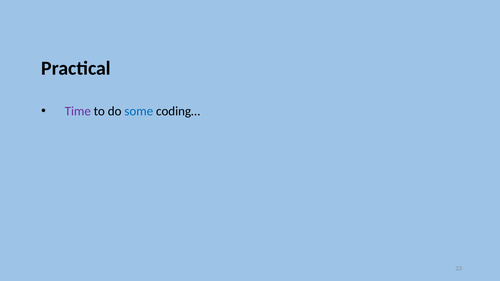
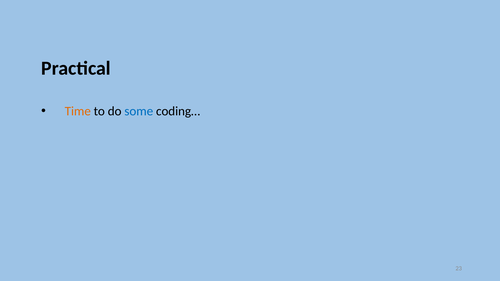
Time colour: purple -> orange (78, 111)
